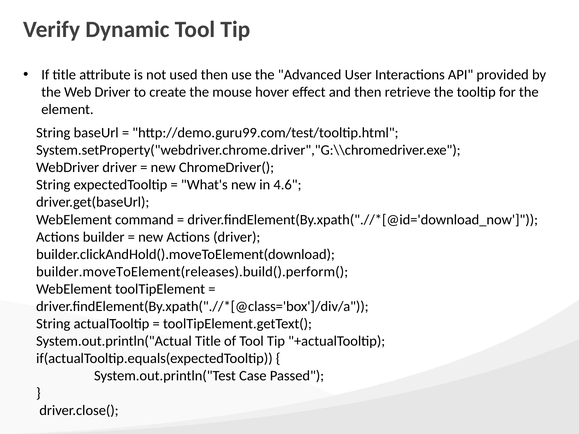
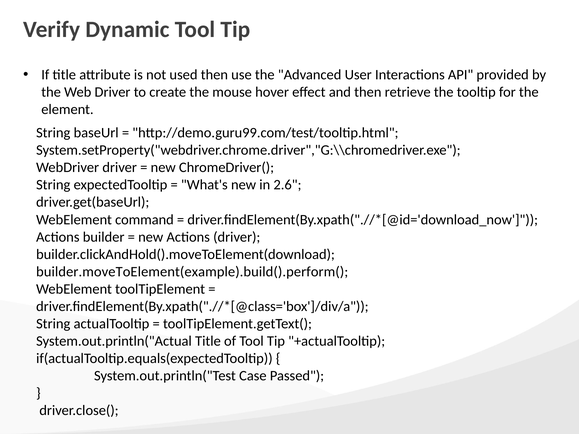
4.6: 4.6 -> 2.6 (287, 185)
builder.moveToElement(releases).build().perform(: builder.moveToElement(releases).build().perform( -> builder.moveToElement(example).build().perform( (192, 272)
